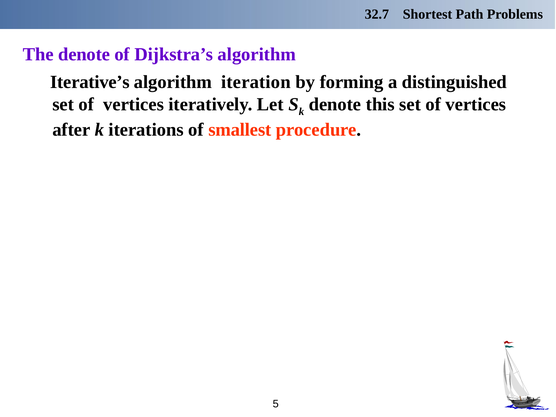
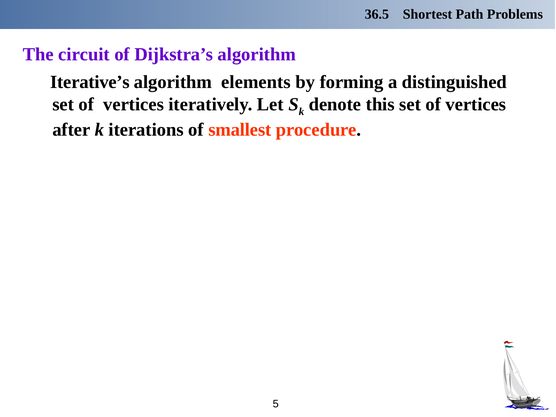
32.7: 32.7 -> 36.5 (377, 14)
The denote: denote -> circuit (84, 54)
iteration: iteration -> elements (256, 82)
